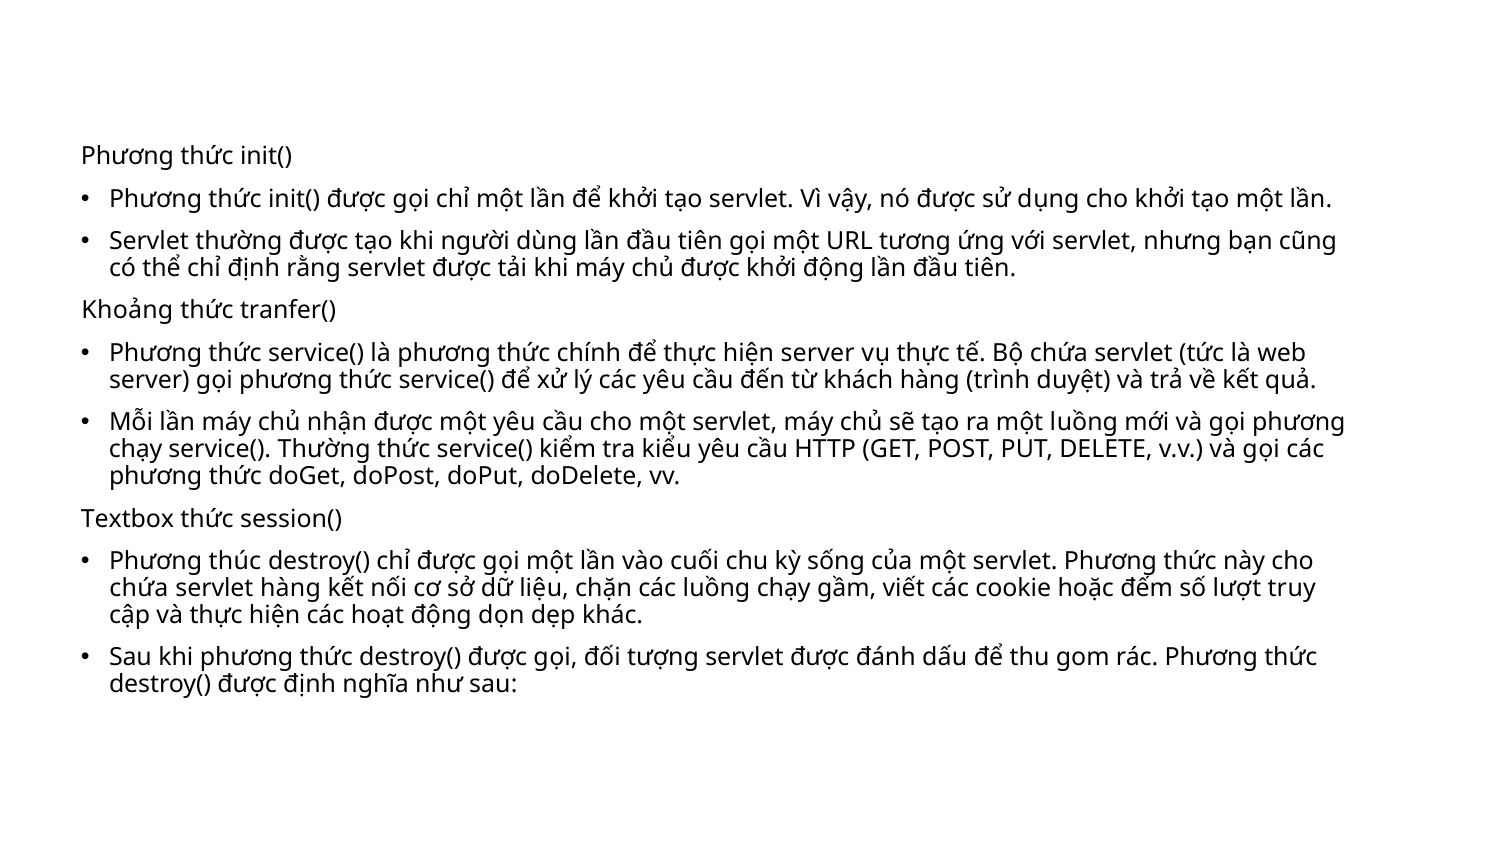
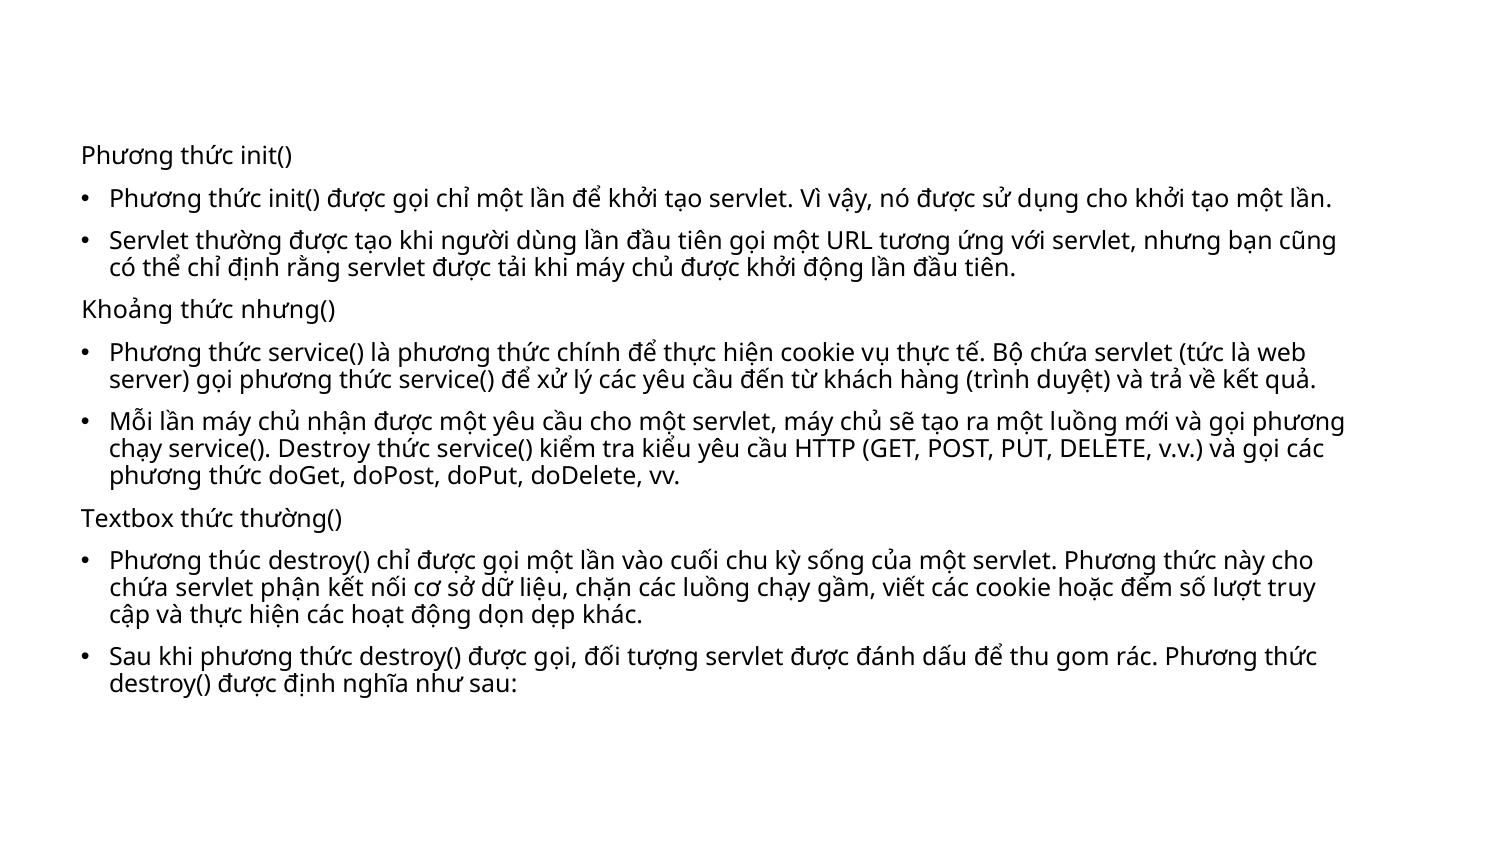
tranfer(: tranfer( -> nhưng( (288, 311)
hiện server: server -> cookie (818, 353)
service( Thường: Thường -> Destroy (324, 449)
session(: session( -> thường( (291, 519)
servlet hàng: hàng -> phận (290, 588)
